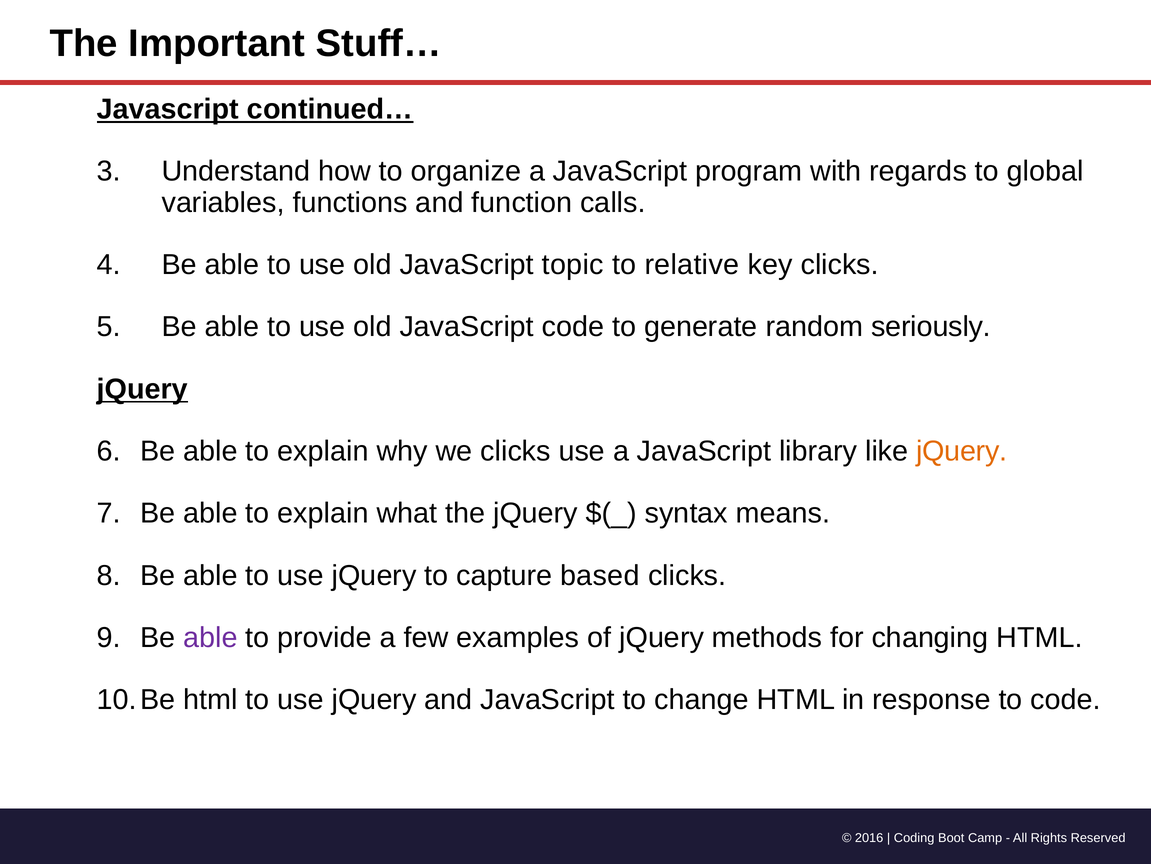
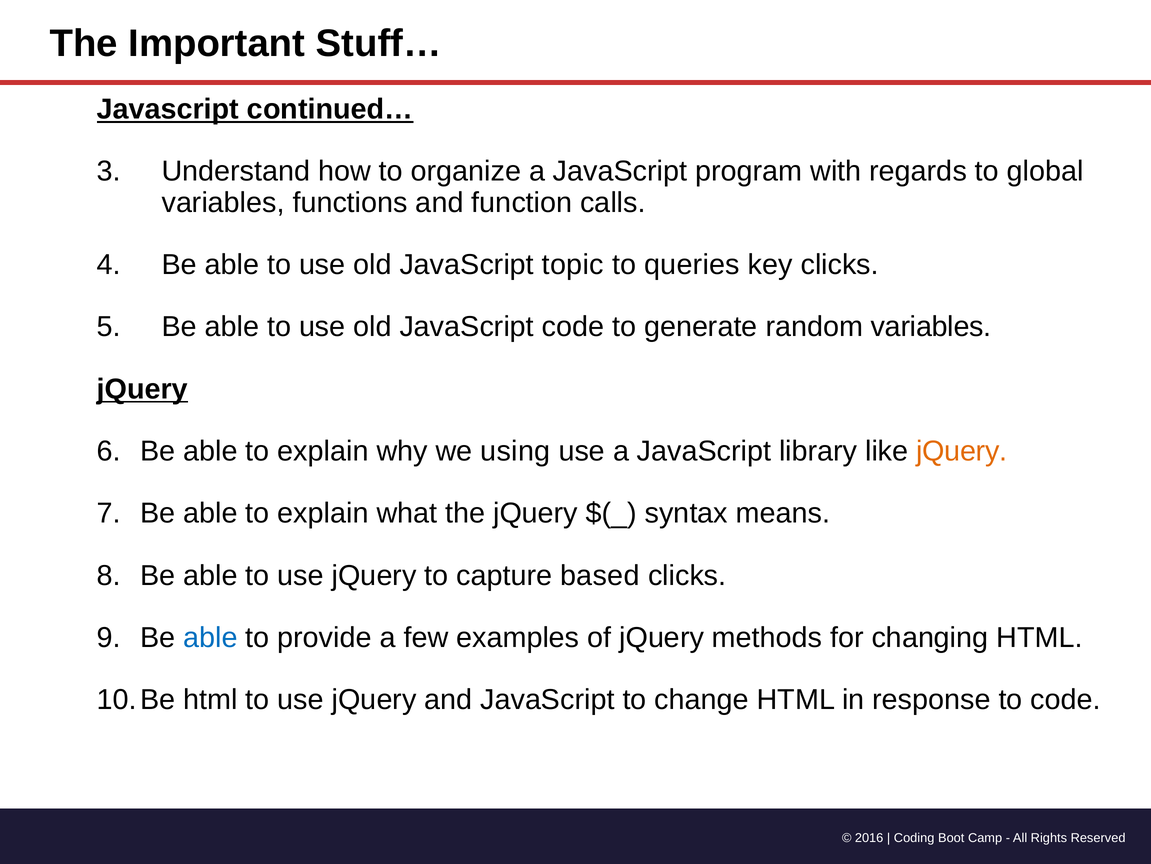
relative: relative -> queries (692, 264)
random seriously: seriously -> variables (931, 327)
we clicks: clicks -> using (515, 451)
able colour: purple -> blue (210, 637)
